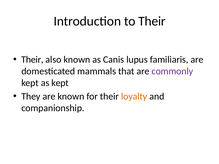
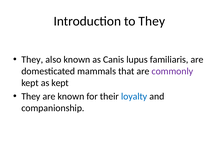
to Their: Their -> They (152, 21)
Their: Their -> They (32, 60)
loyalty colour: orange -> blue (134, 97)
